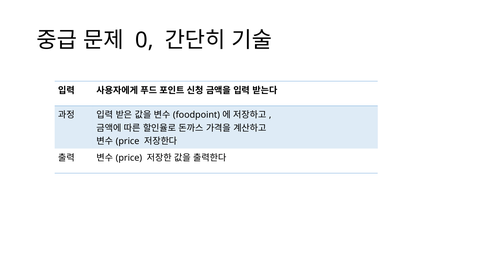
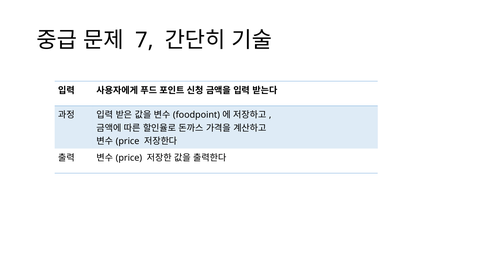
0: 0 -> 7 (144, 40)
